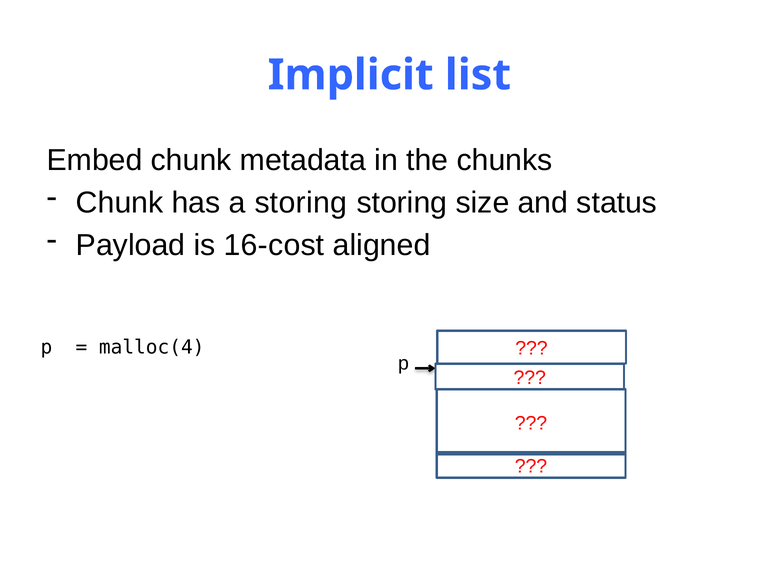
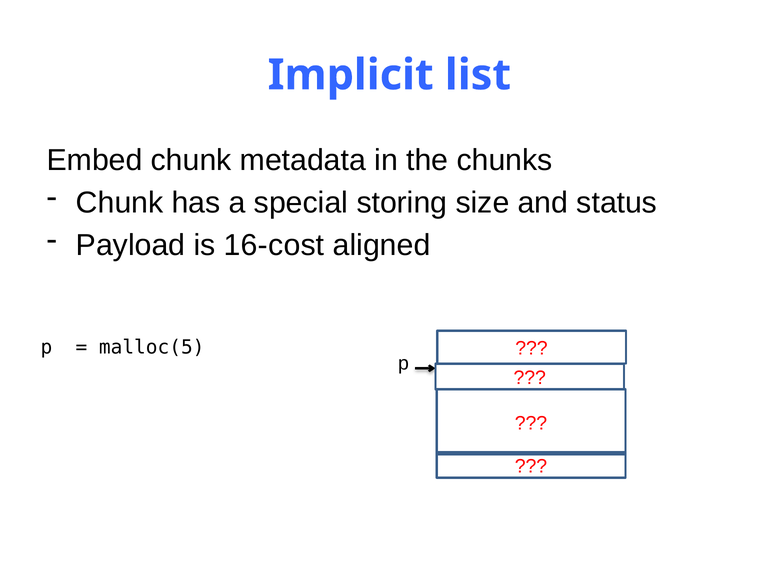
a storing: storing -> special (301, 203)
malloc(4: malloc(4 -> malloc(5 (152, 348)
